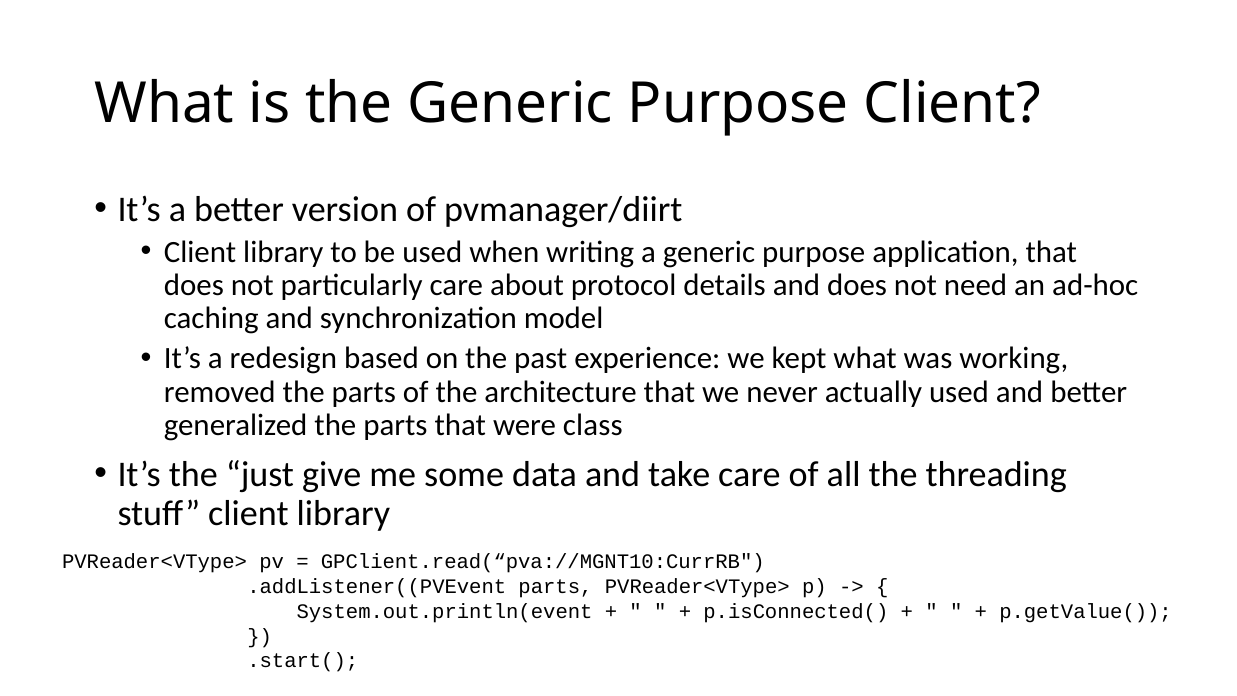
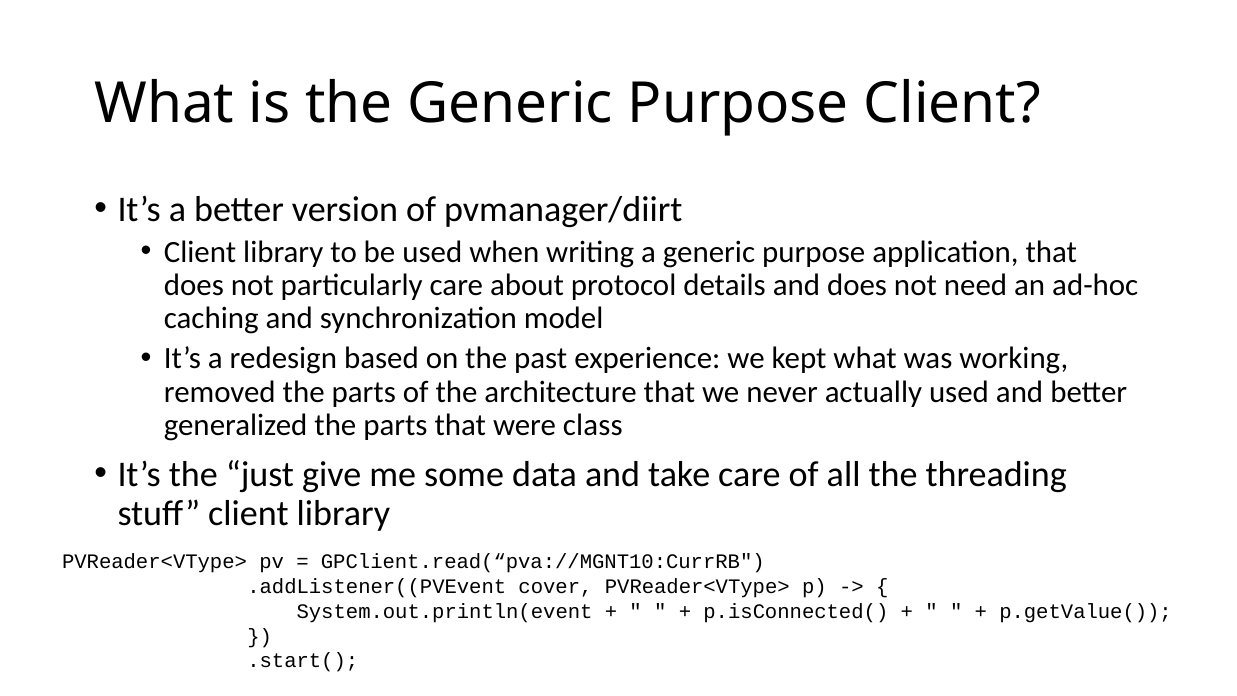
.addListener((PVEvent parts: parts -> cover (555, 587)
